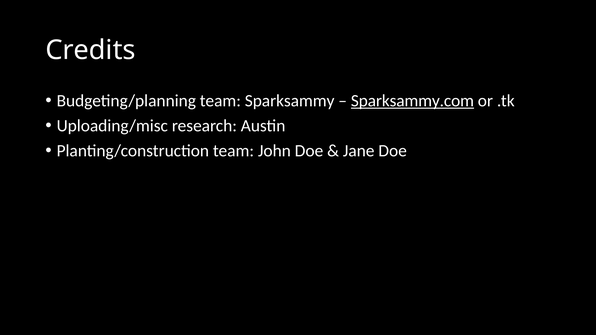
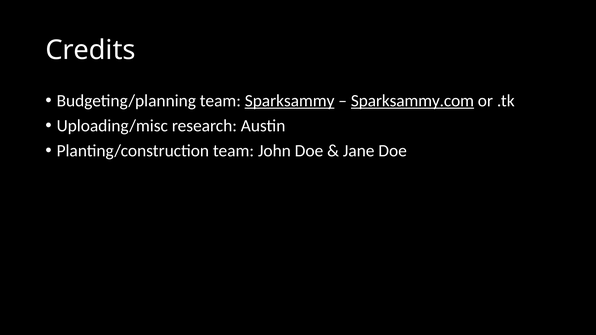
Sparksammy underline: none -> present (290, 101)
